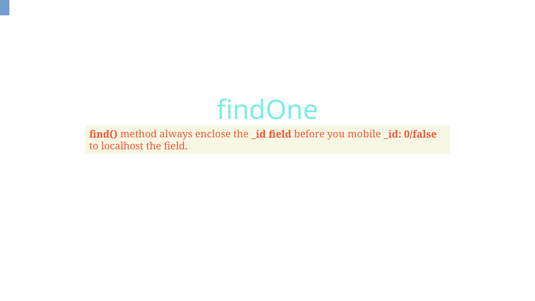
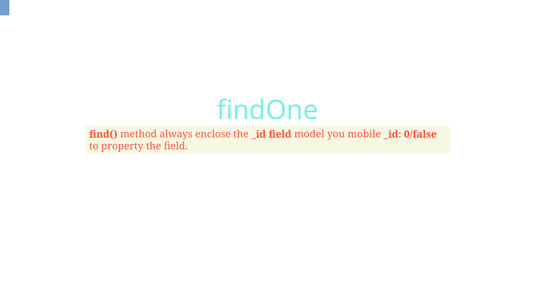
before: before -> model (309, 134)
localhost: localhost -> property (122, 146)
